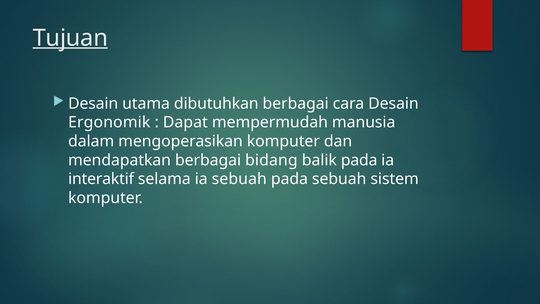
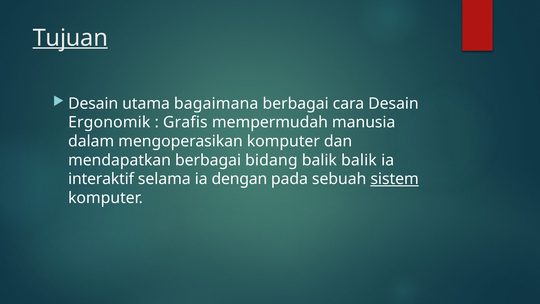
dibutuhkan: dibutuhkan -> bagaimana (216, 103)
Dapat: Dapat -> Grafis (185, 122)
balik pada: pada -> balik (359, 160)
ia sebuah: sebuah -> dengan (239, 179)
sistem underline: none -> present (395, 179)
